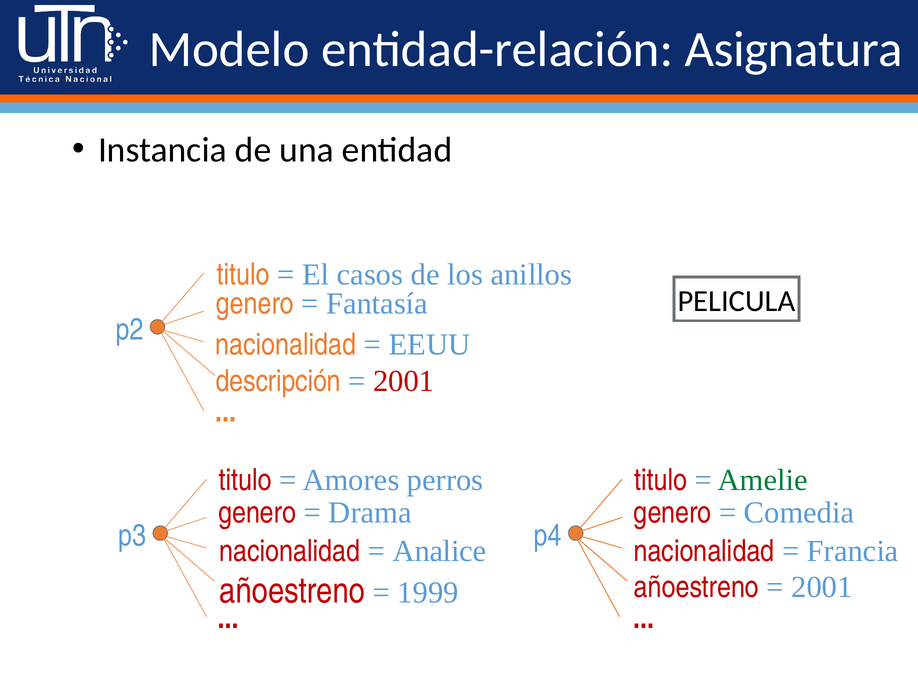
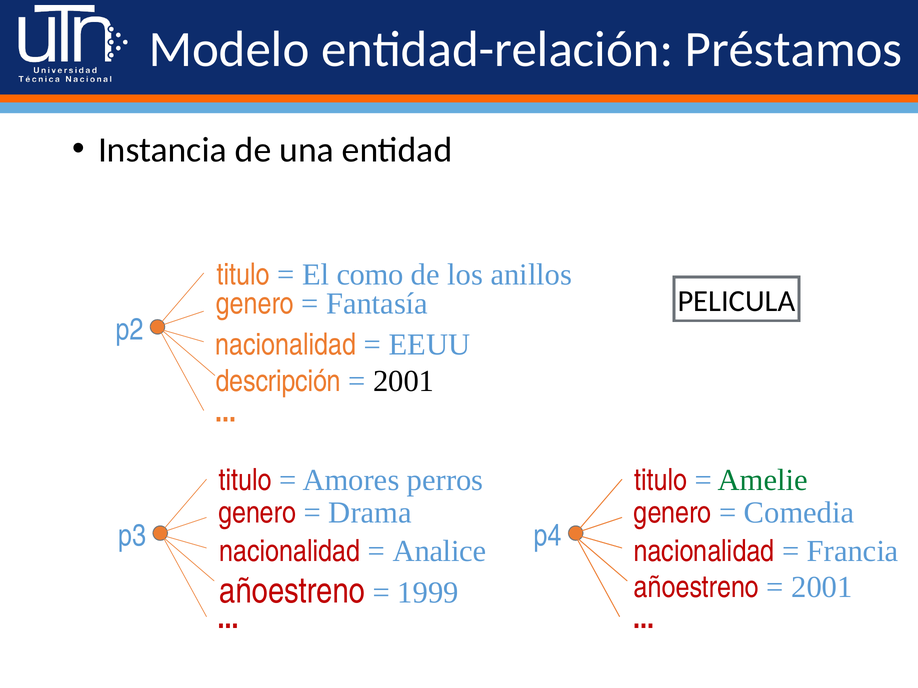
Asignatura: Asignatura -> Préstamos (794, 49)
casos: casos -> como (370, 275)
2001 colour: red -> black (404, 381)
